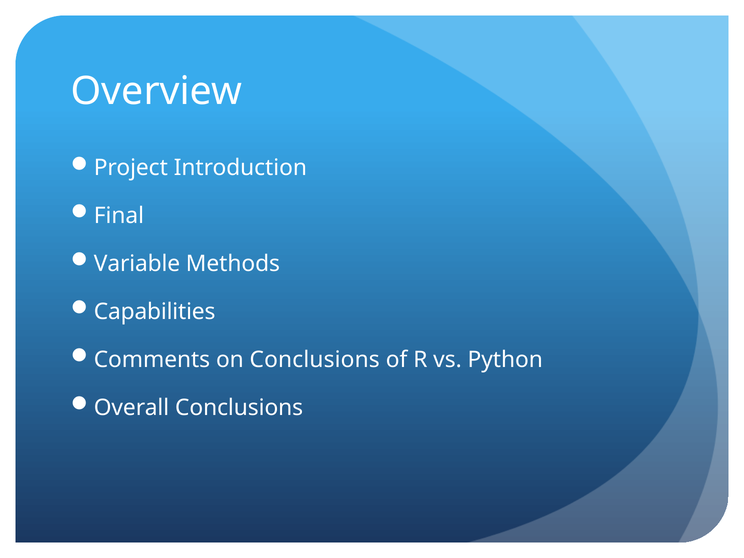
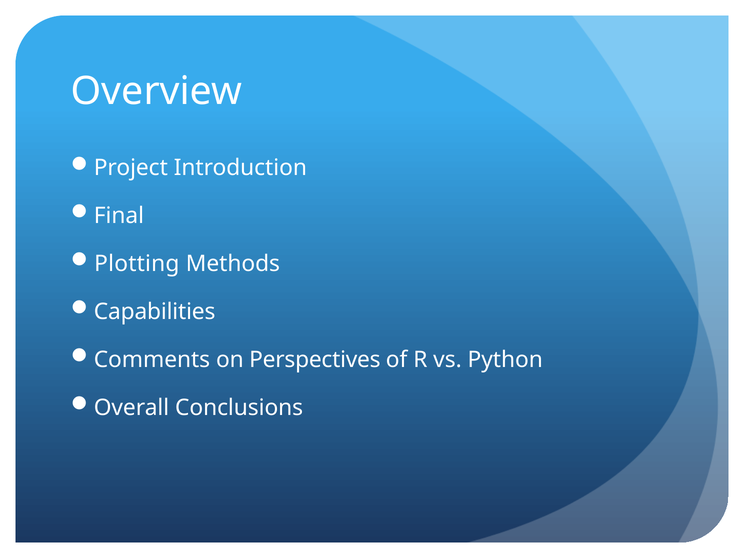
Variable: Variable -> Plotting (137, 264)
on Conclusions: Conclusions -> Perspectives (315, 360)
